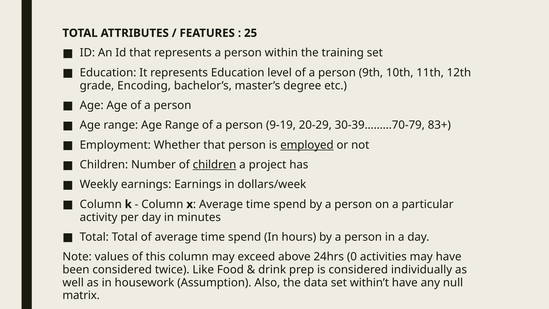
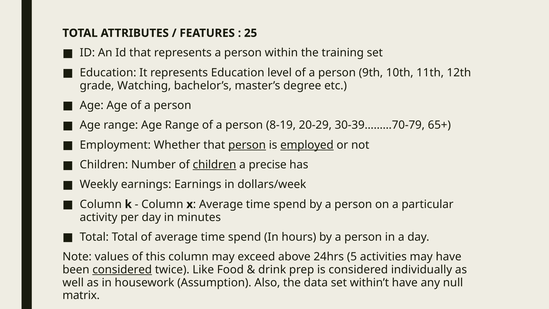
Encoding: Encoding -> Watching (144, 86)
9-19: 9-19 -> 8-19 (281, 125)
83+: 83+ -> 65+ (439, 125)
person underline: none -> present (247, 145)
project: project -> precise (268, 165)
0: 0 -> 5 (352, 257)
considered underline: none -> present (122, 270)
